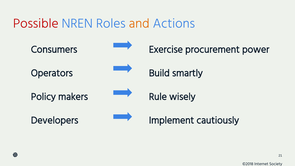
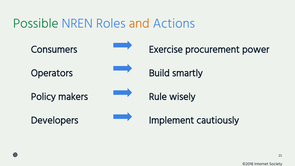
Possible colour: red -> green (36, 23)
